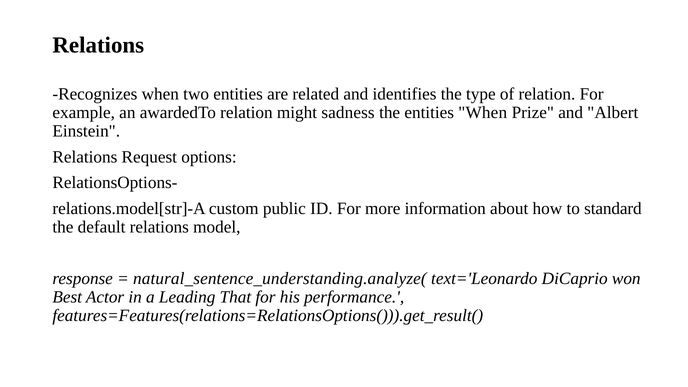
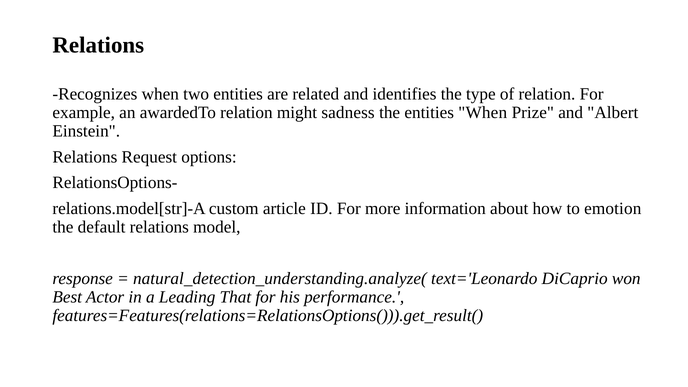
public: public -> article (284, 209)
standard: standard -> emotion (613, 209)
natural_sentence_understanding.analyze(: natural_sentence_understanding.analyze( -> natural_detection_understanding.analyze( (280, 279)
